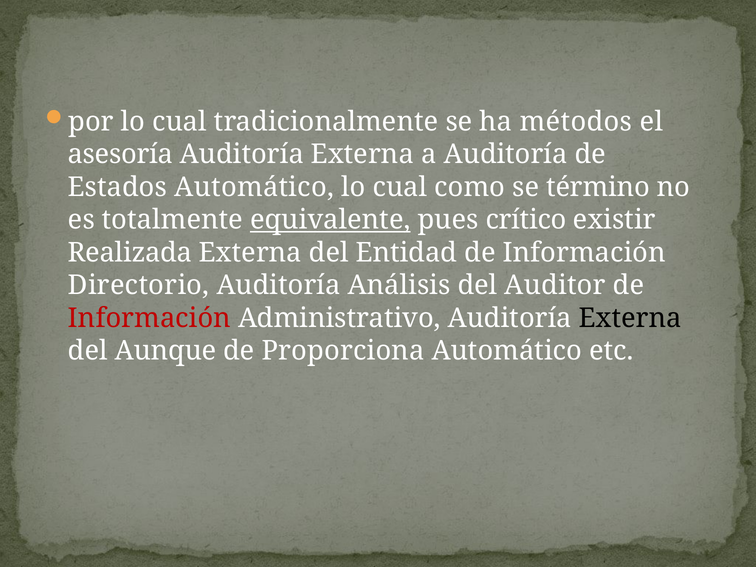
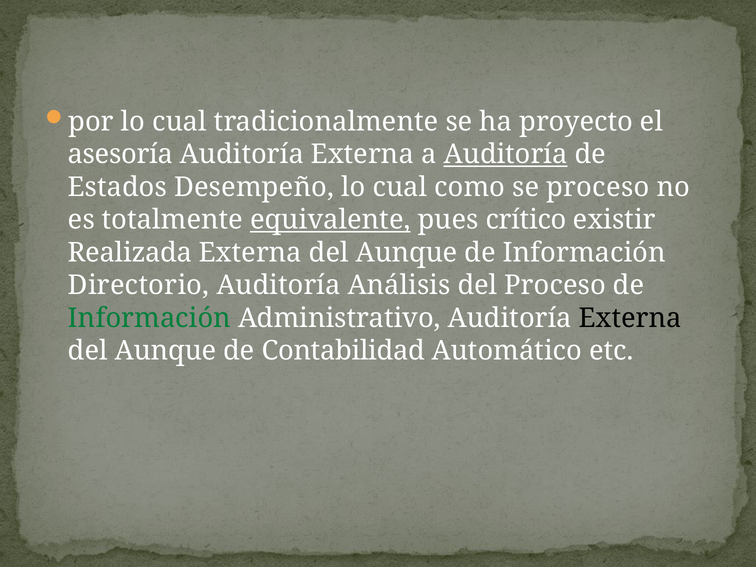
métodos: métodos -> proyecto (576, 122)
Auditoría underline: none -> present (506, 154)
Estados Automático: Automático -> Desempeño (254, 187)
se término: término -> proceso (598, 187)
Entidad: Entidad -> Aunque (407, 253)
del Auditor: Auditor -> Proceso (555, 285)
Información colour: red -> green (149, 318)
Proporciona: Proporciona -> Contabilidad (343, 351)
